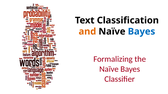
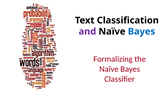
and colour: orange -> purple (87, 32)
